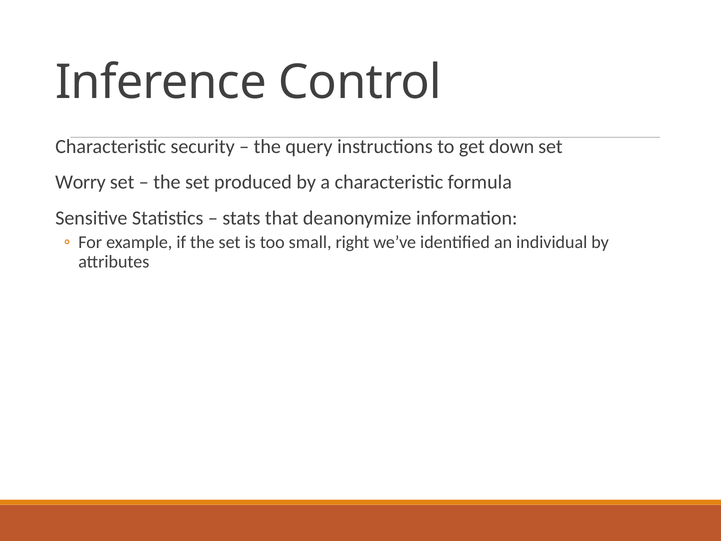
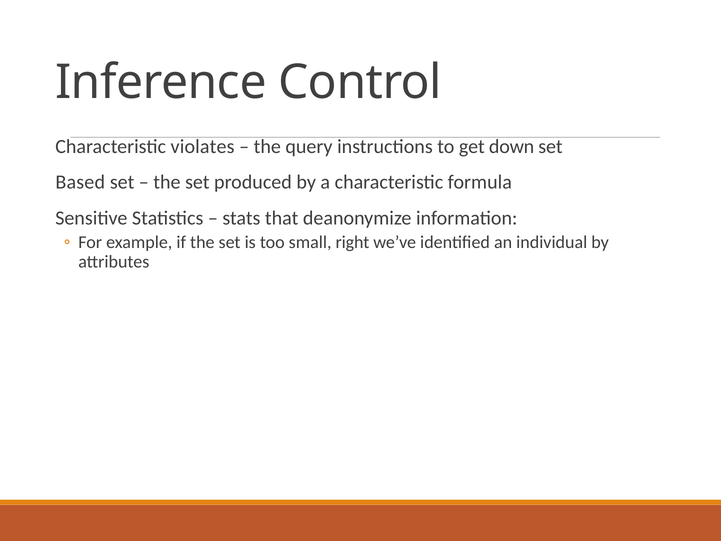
security: security -> violates (203, 146)
Worry: Worry -> Based (80, 182)
